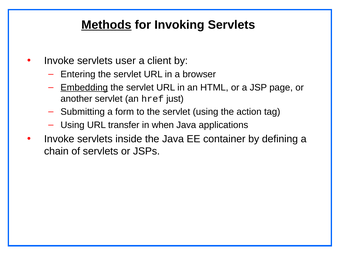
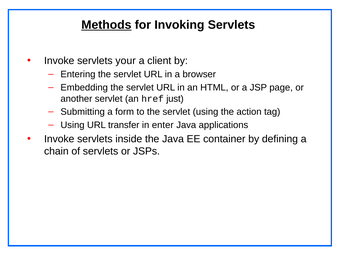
user: user -> your (126, 61)
Embedding underline: present -> none (84, 87)
when: when -> enter (163, 125)
